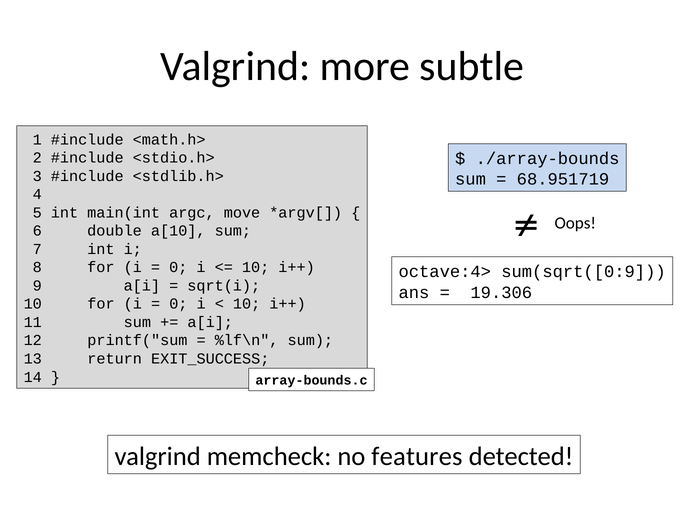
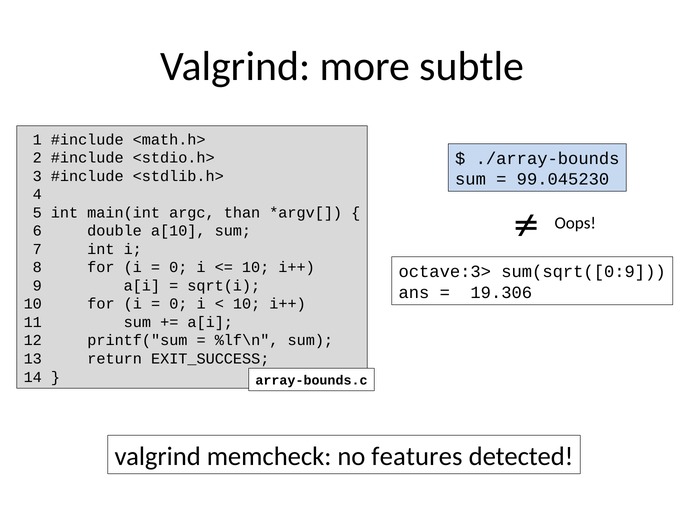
68.951719: 68.951719 -> 99.045230 (563, 179)
move: move -> than (242, 213)
octave:4>: octave:4> -> octave:3> (445, 272)
